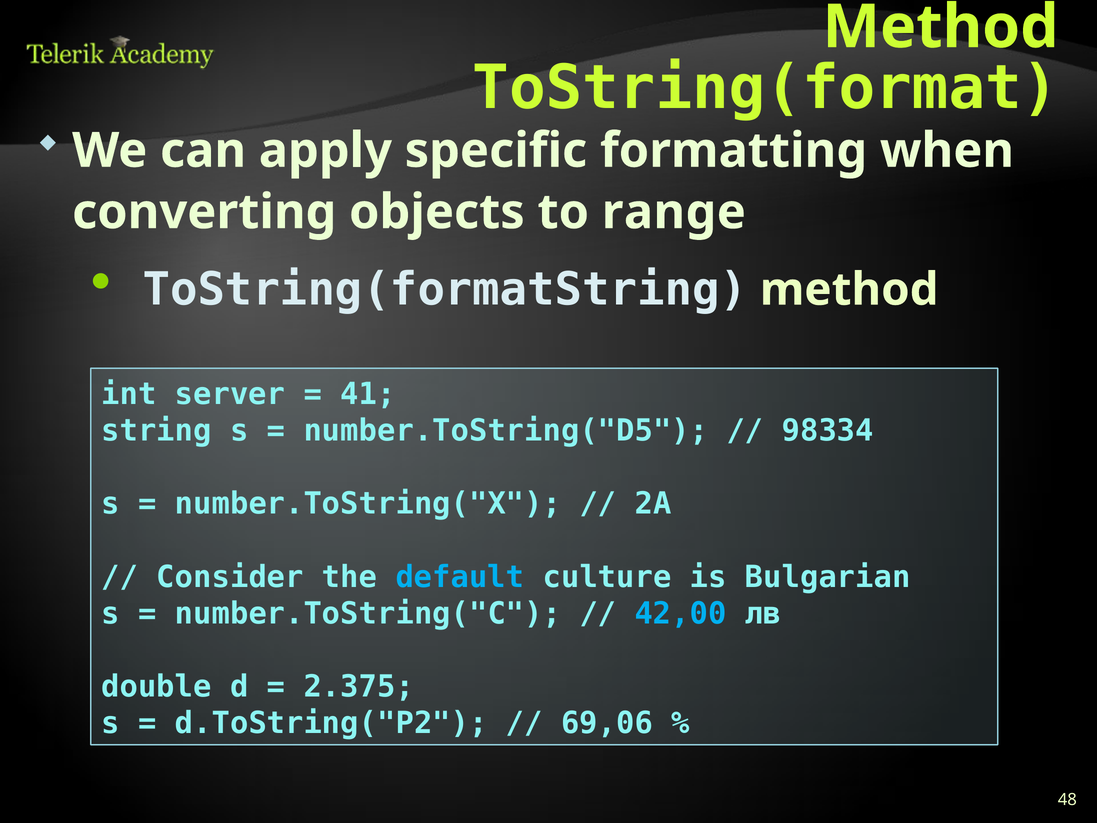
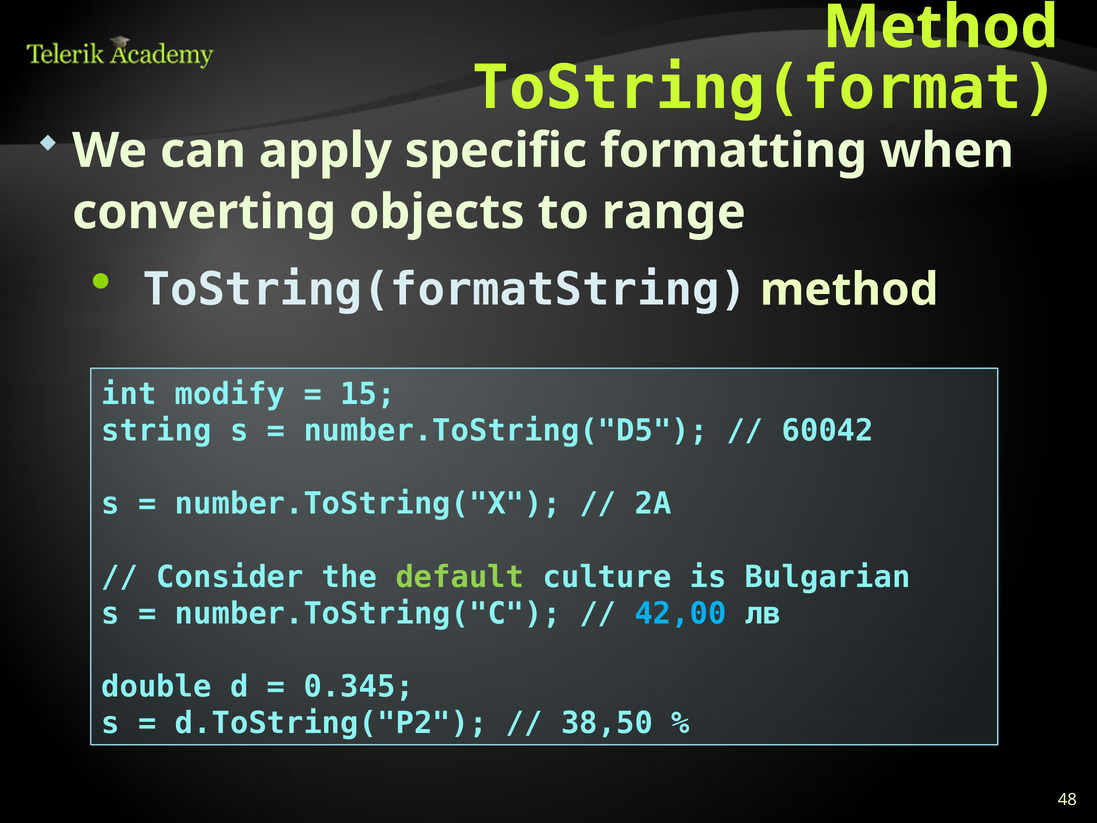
server: server -> modify (230, 394)
41: 41 -> 15 (368, 394)
98334: 98334 -> 60042 (828, 431)
default colour: light blue -> light green (460, 577)
2.375: 2.375 -> 0.345 (359, 687)
69,06: 69,06 -> 38,50 (607, 723)
